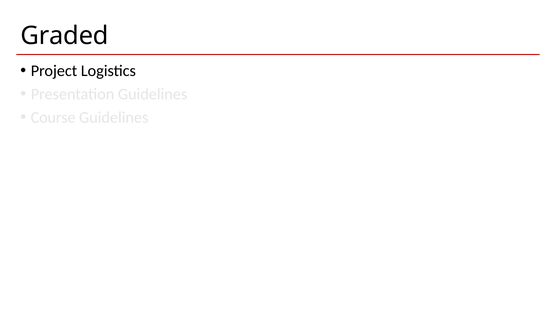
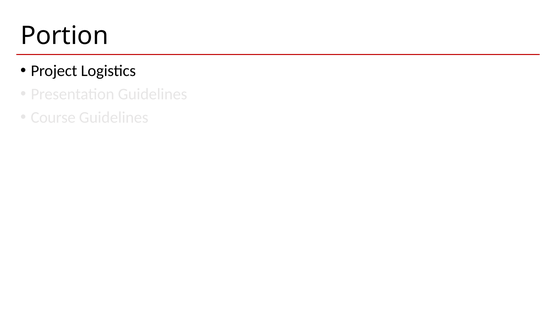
Graded: Graded -> Portion (64, 36)
